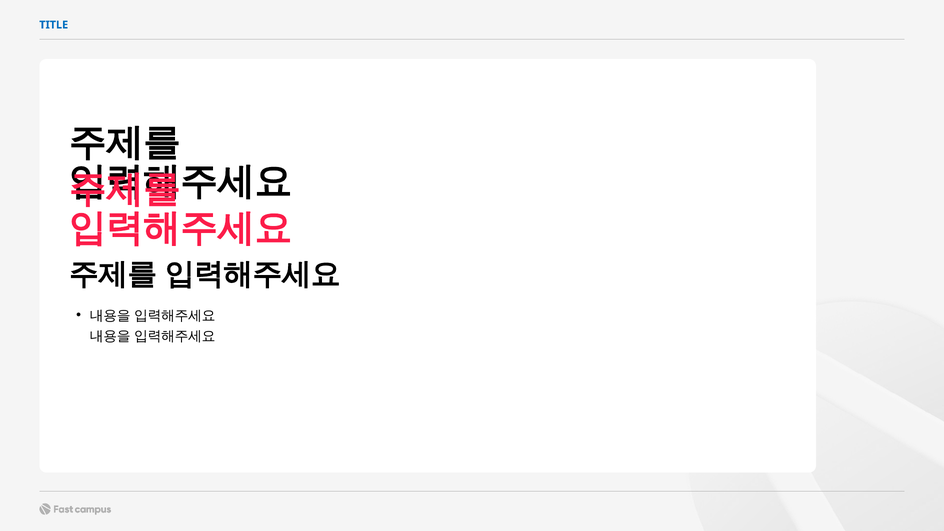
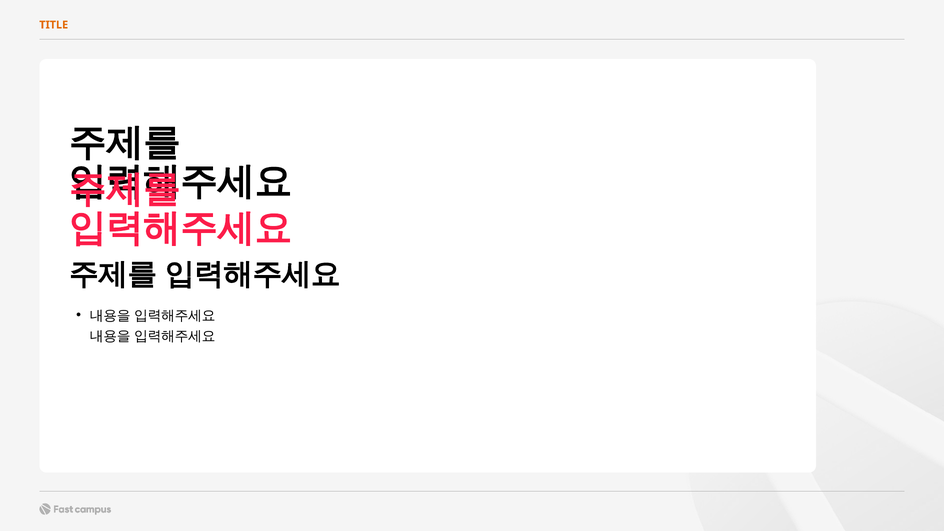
TITLE colour: blue -> orange (54, 25)
